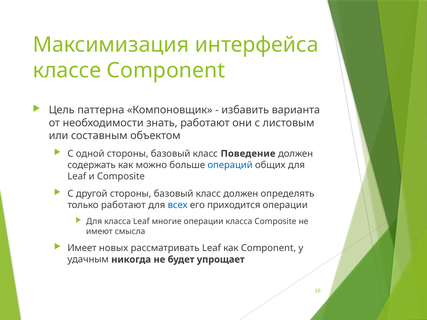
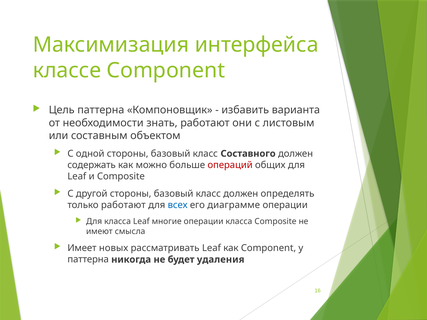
Поведение: Поведение -> Составного (248, 154)
операций colour: blue -> red (230, 165)
приходится: приходится -> диаграмме (234, 205)
удачным: удачным -> паттерна (88, 260)
упрощает: упрощает -> удаления (221, 260)
